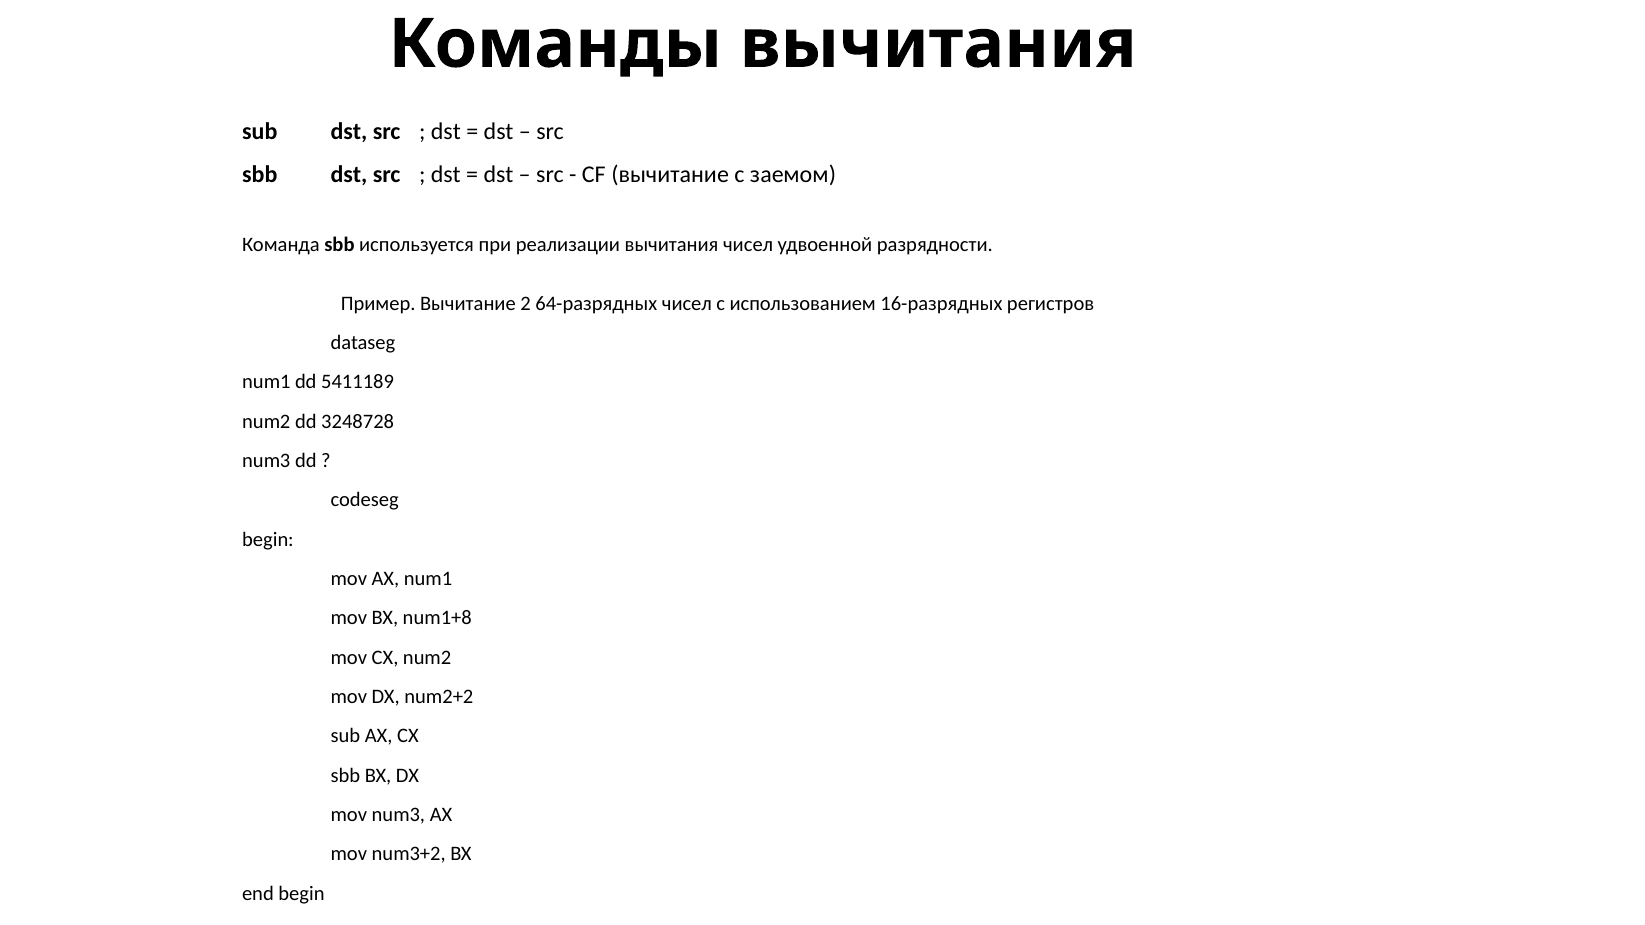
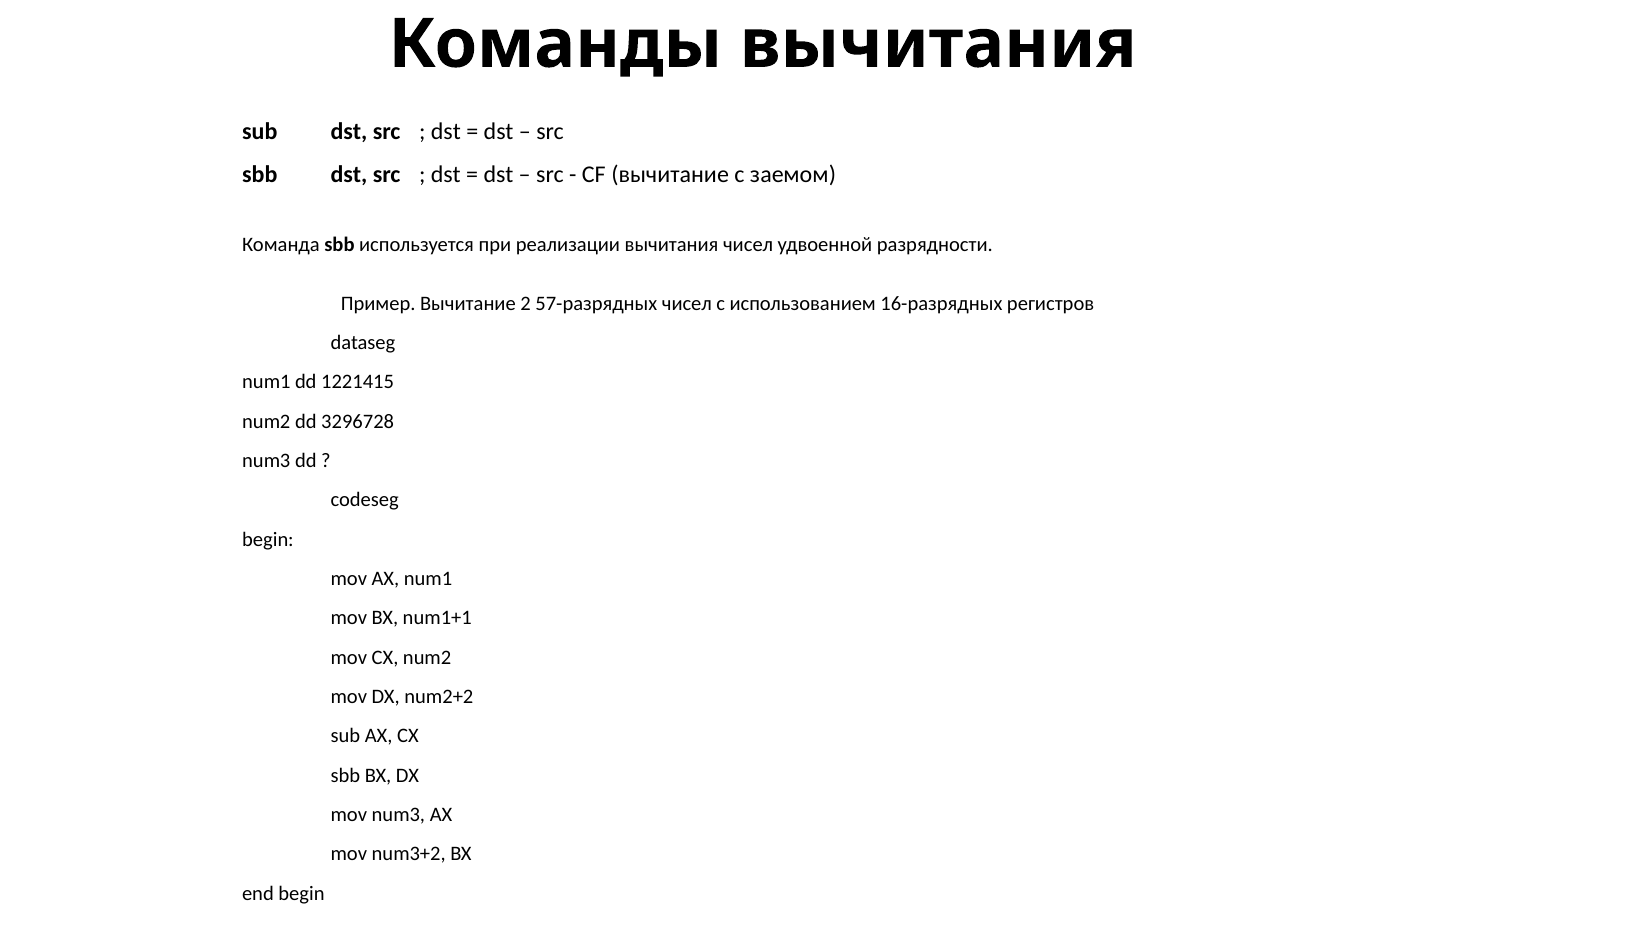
64-разрядных: 64-разрядных -> 57-разрядных (596, 303)
5411189: 5411189 -> 1221415 (358, 382)
3248728: 3248728 -> 3296728 (358, 421)
num1+8: num1+8 -> num1+1 (437, 618)
